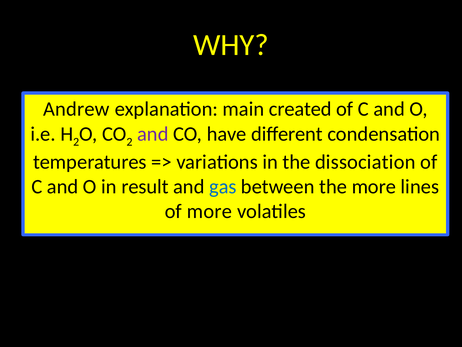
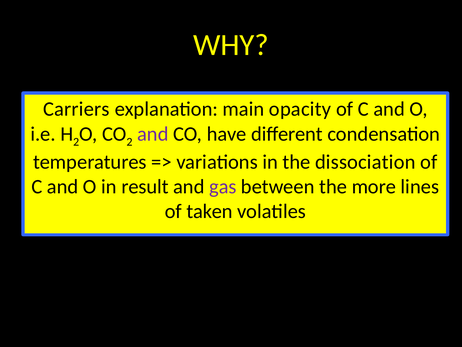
Andrew: Andrew -> Carriers (76, 109)
created: created -> opacity (300, 109)
gas colour: blue -> purple (223, 186)
of more: more -> taken (210, 211)
